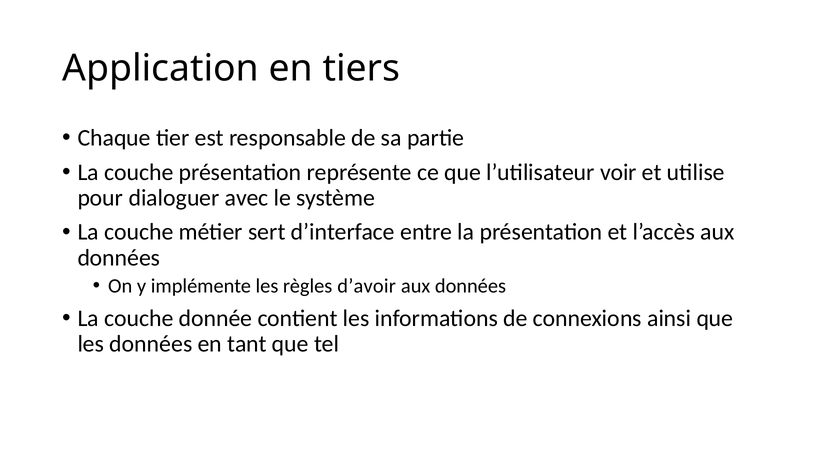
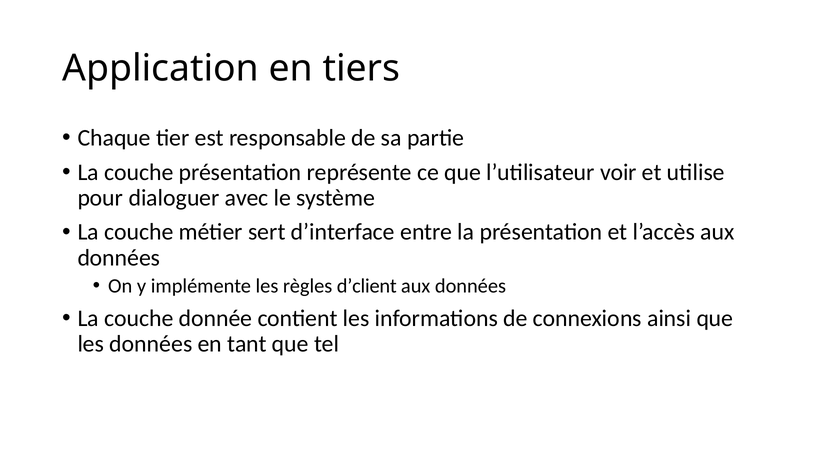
d’avoir: d’avoir -> d’client (367, 286)
